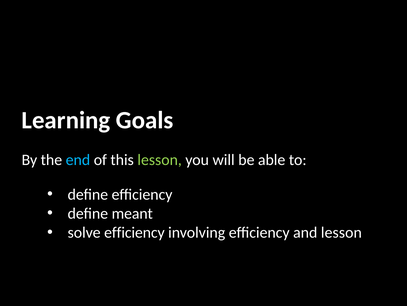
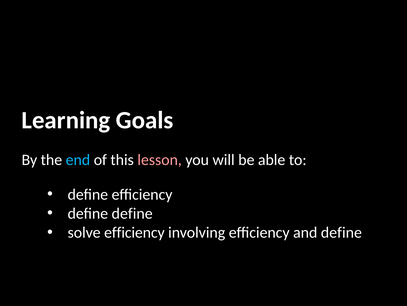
lesson colour: light green -> pink (160, 160)
define meant: meant -> define (132, 213)
and lesson: lesson -> define (341, 232)
